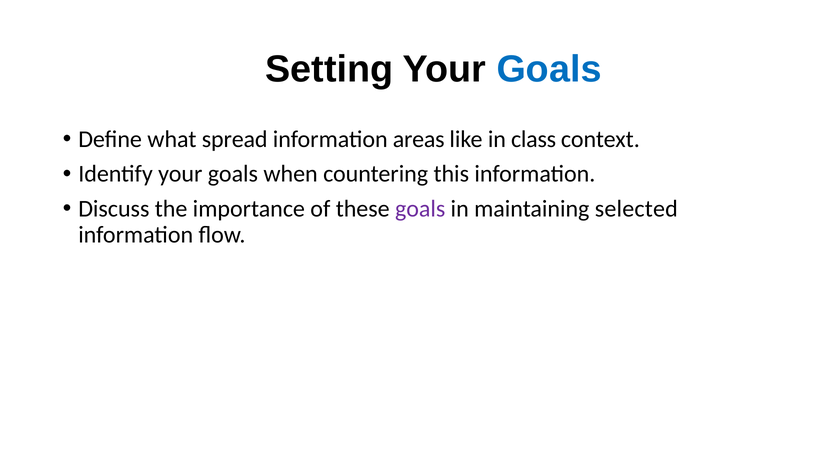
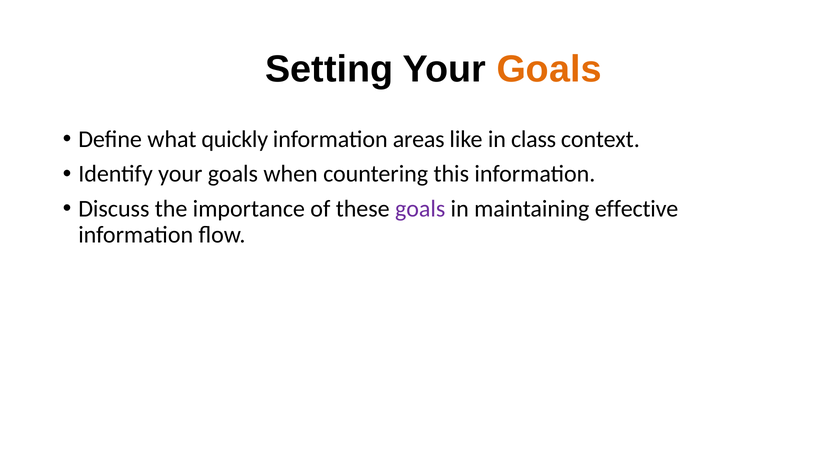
Goals colour: blue -> orange (549, 69)
spread: spread -> quickly (235, 139)
selected: selected -> effective (637, 208)
